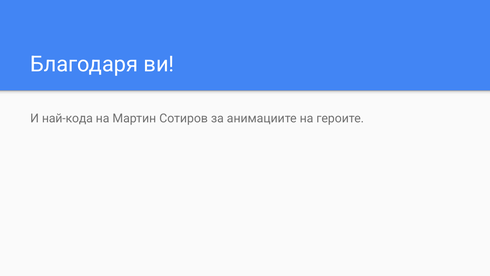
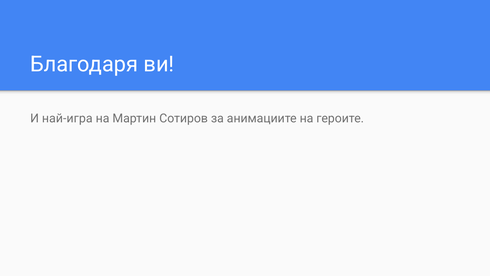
най-кода: най-кода -> най-игра (67, 118)
